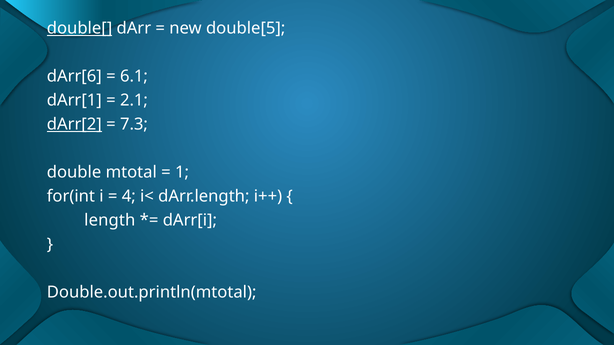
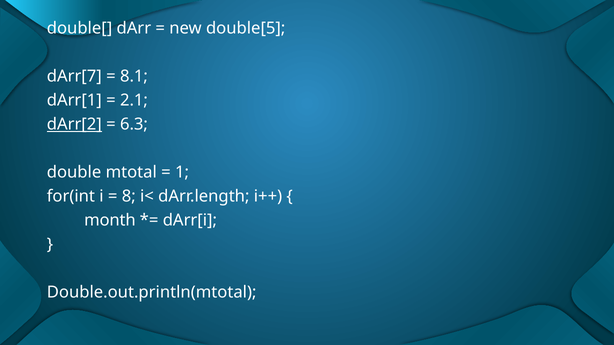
double[ underline: present -> none (80, 28)
dArr[6: dArr[6 -> dArr[7 (74, 76)
6.1: 6.1 -> 8.1 (134, 76)
7.3: 7.3 -> 6.3 (134, 124)
4: 4 -> 8 (129, 197)
length: length -> month (110, 221)
